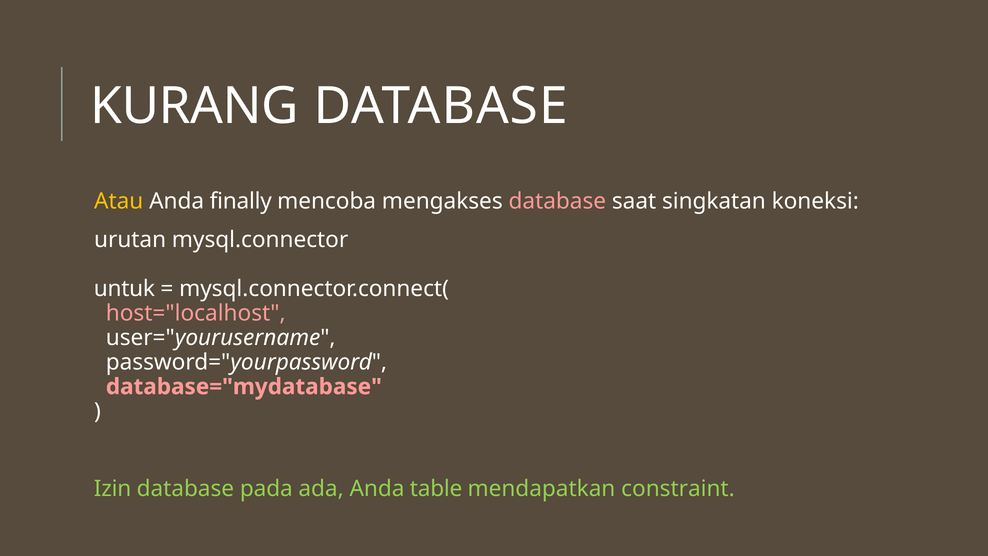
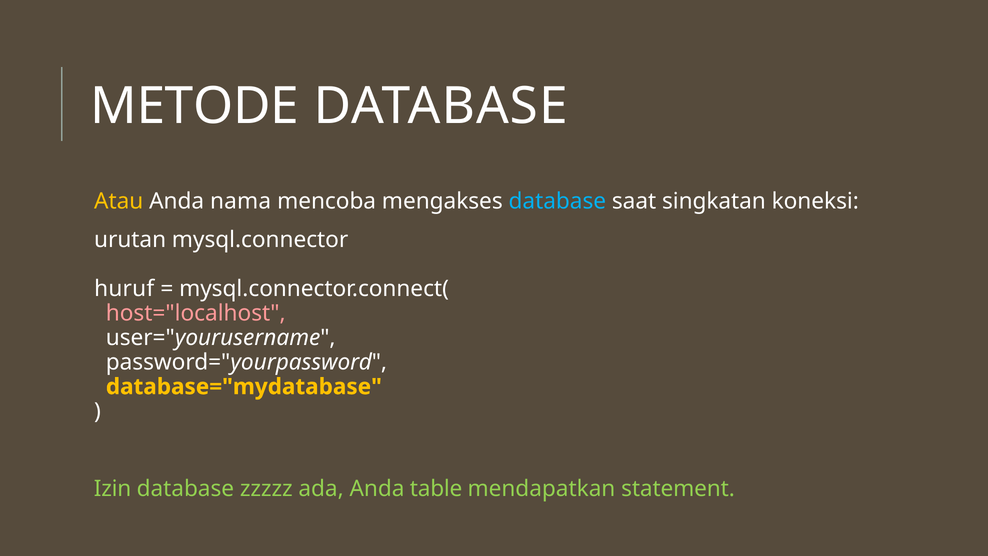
KURANG: KURANG -> METODE (195, 106)
finally: finally -> nama (241, 201)
database colour: pink -> light blue (557, 201)
untuk: untuk -> huruf (124, 289)
database="mydatabase colour: pink -> yellow (244, 387)
pada: pada -> zzzzz (266, 489)
constraint: constraint -> statement (678, 489)
